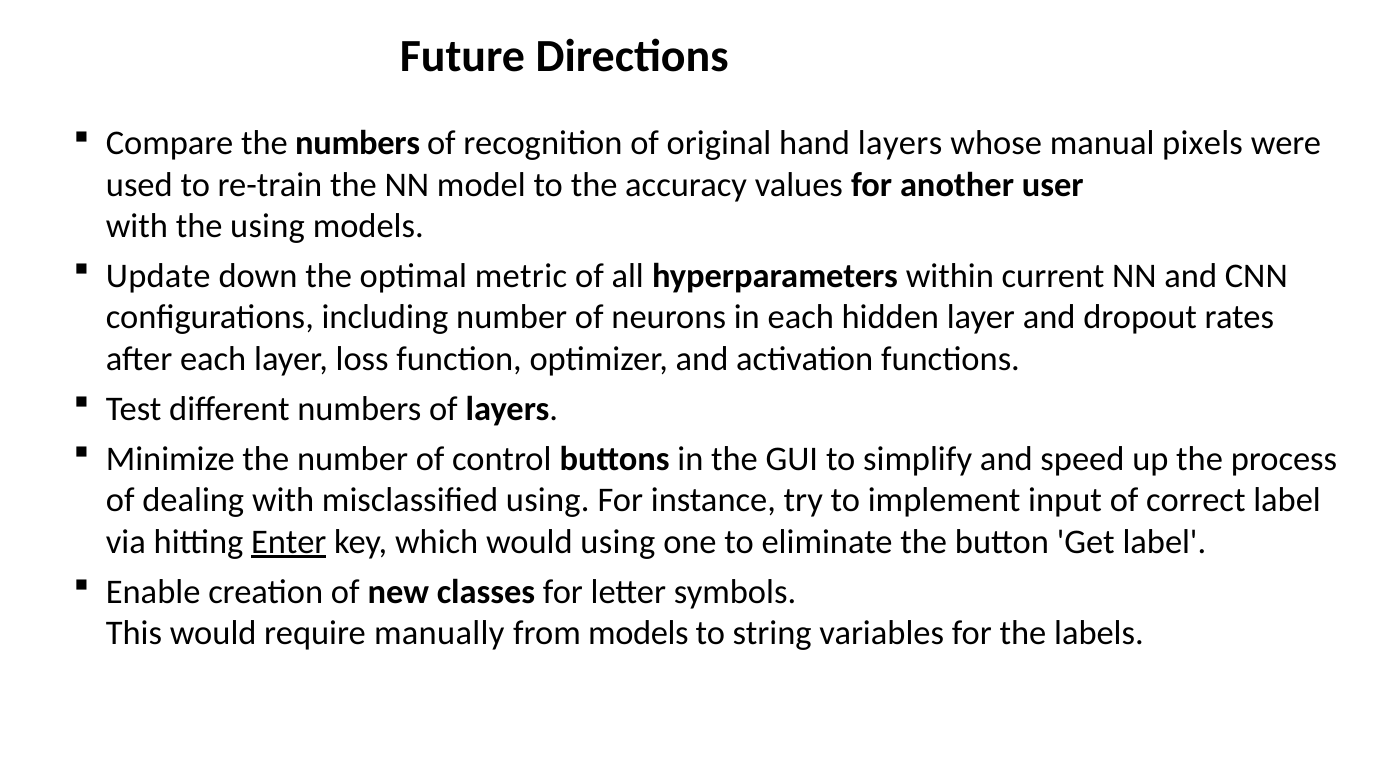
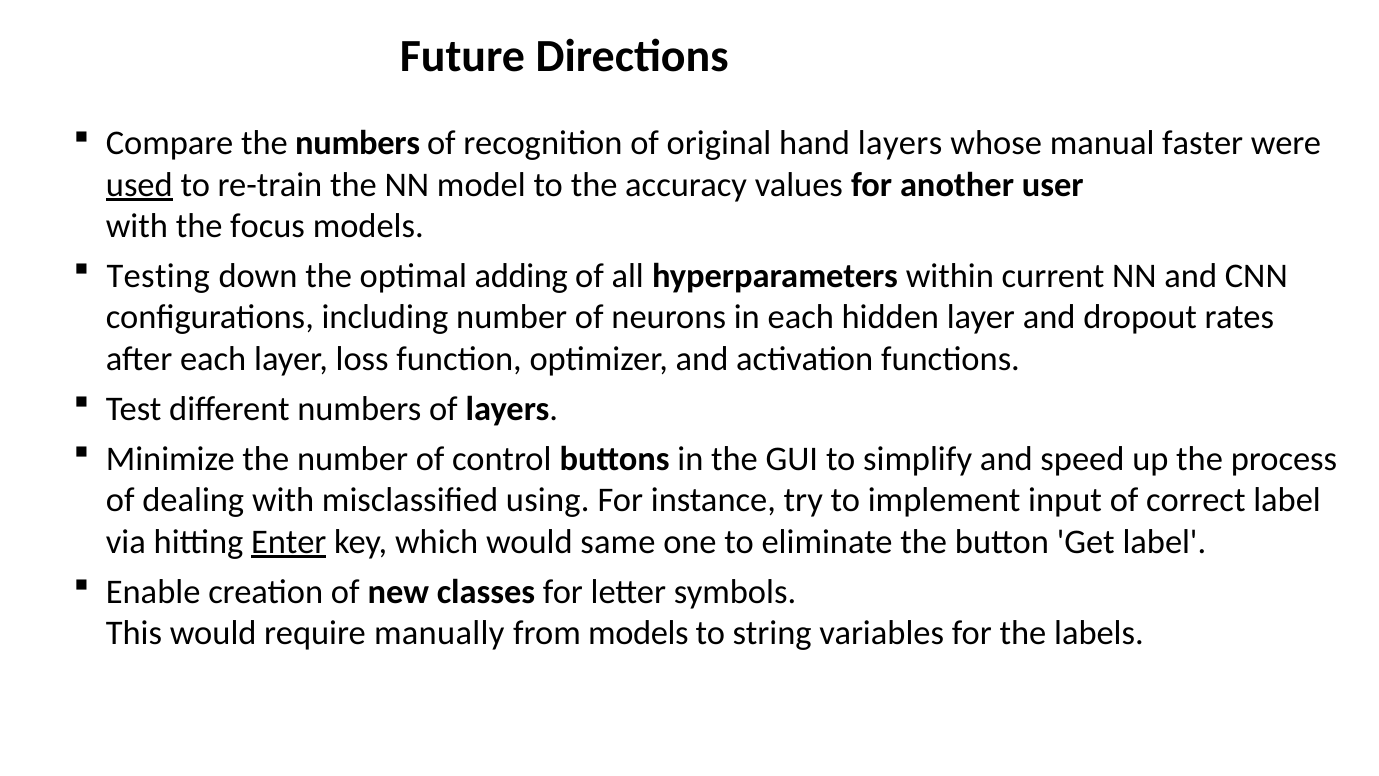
pixels: pixels -> faster (1203, 143)
used underline: none -> present (139, 185)
the using: using -> focus (268, 226)
Update: Update -> Testing (158, 276)
metric: metric -> adding (521, 276)
would using: using -> same (618, 541)
